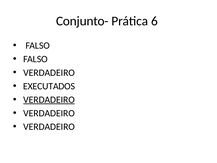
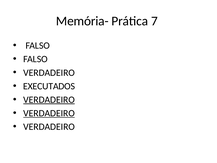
Conjunto-: Conjunto- -> Memória- (82, 21)
6: 6 -> 7 (154, 21)
VERDADEIRO underline: none -> present (49, 113)
